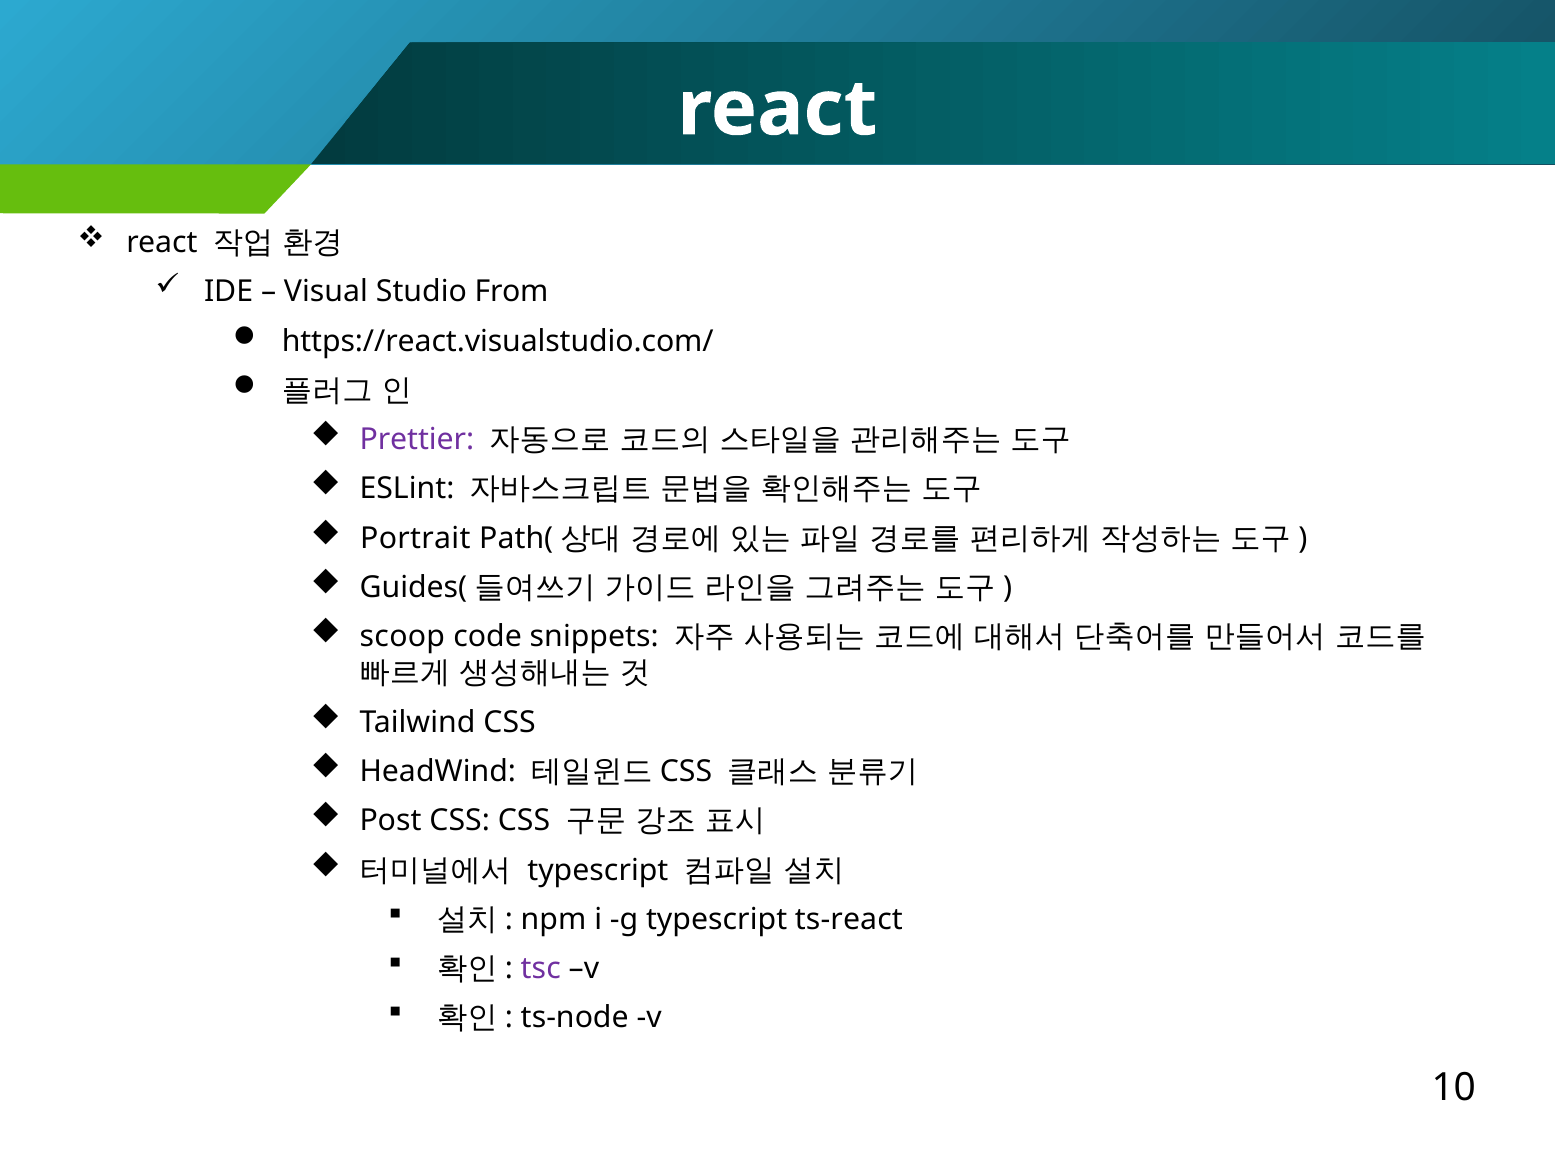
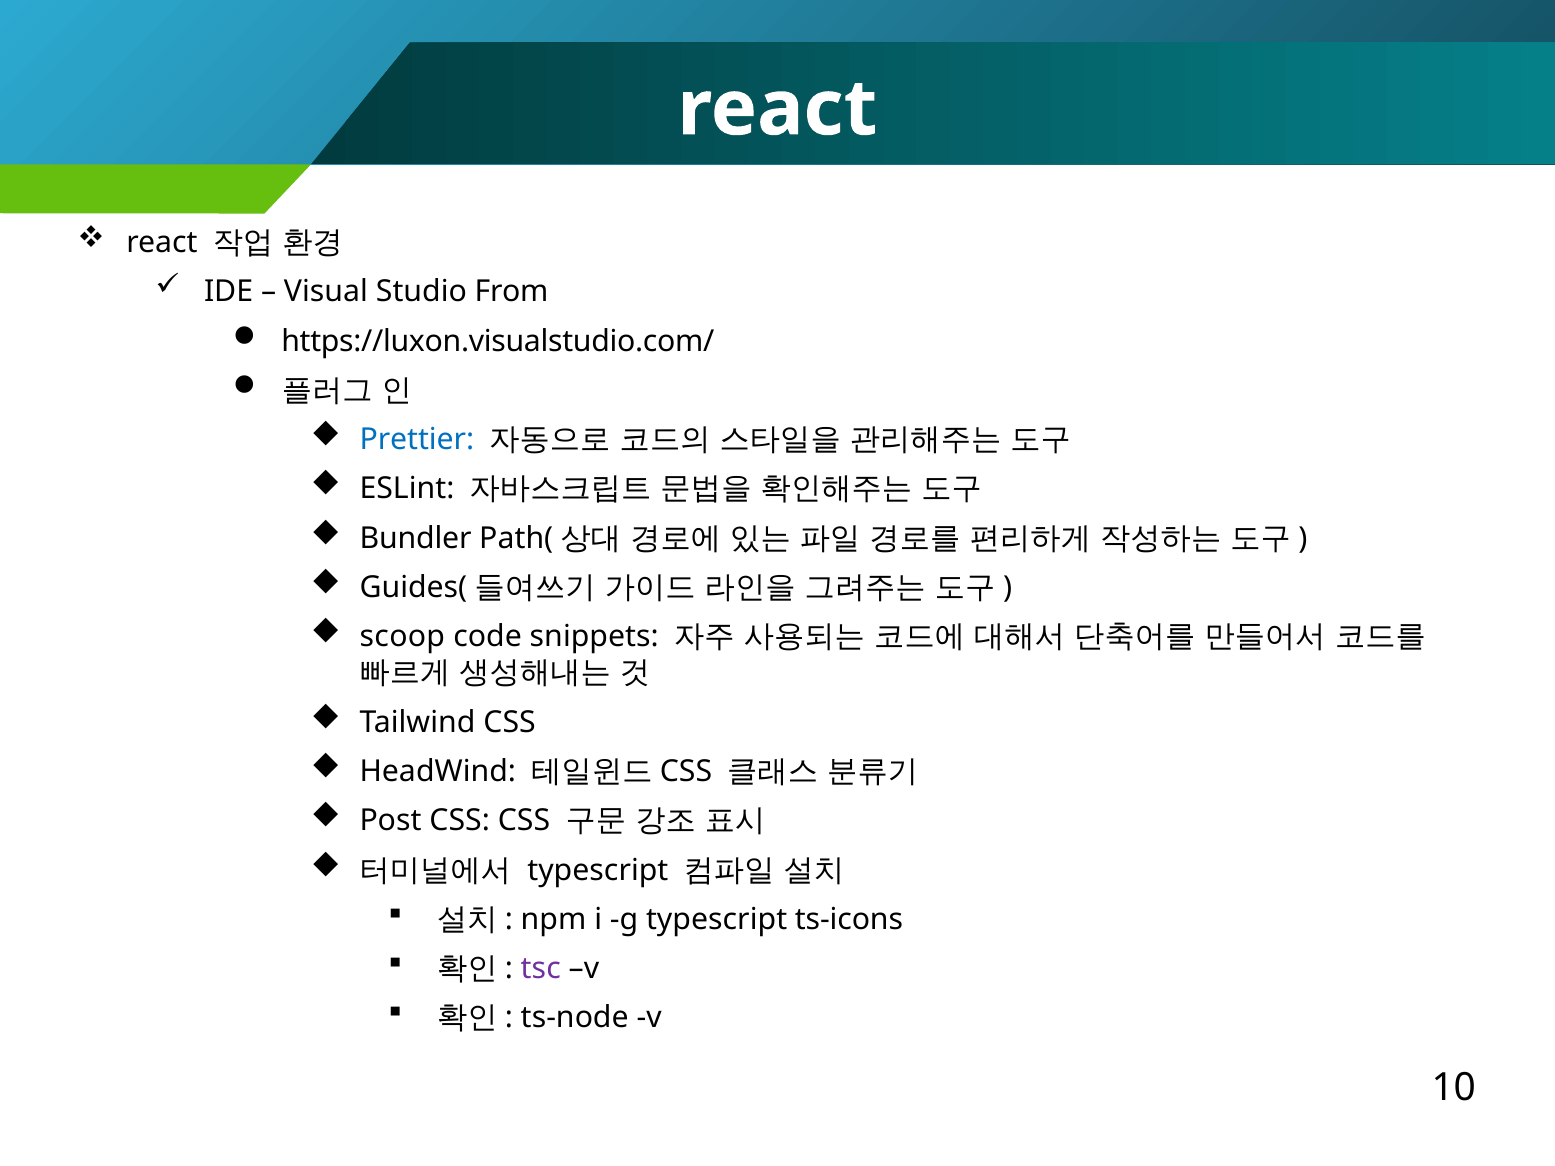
https://react.visualstudio.com/: https://react.visualstudio.com/ -> https://luxon.visualstudio.com/ (498, 341)
Prettier colour: purple -> blue (417, 440)
Portrait: Portrait -> Bundler (416, 538)
ts-react: ts-react -> ts-icons (849, 920)
